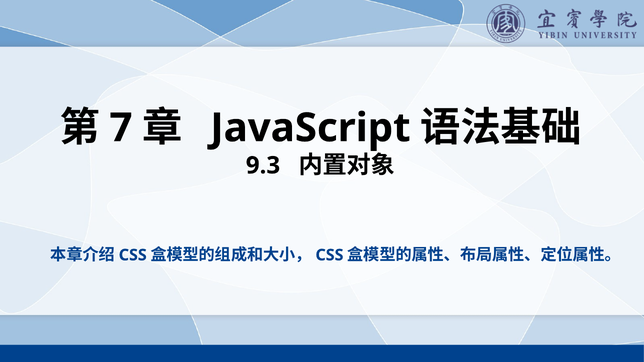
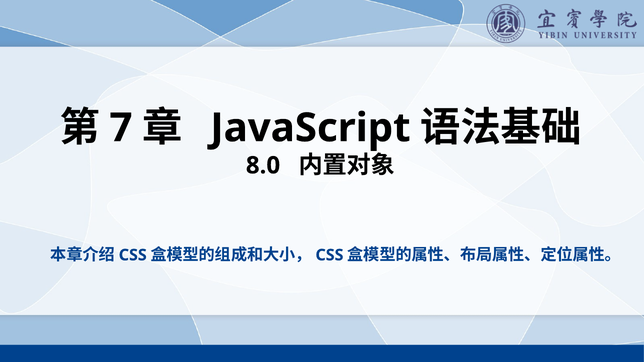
9.3: 9.3 -> 8.0 (263, 166)
